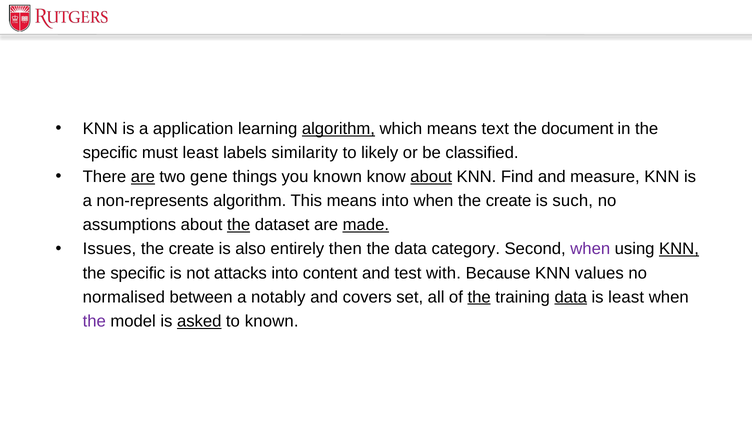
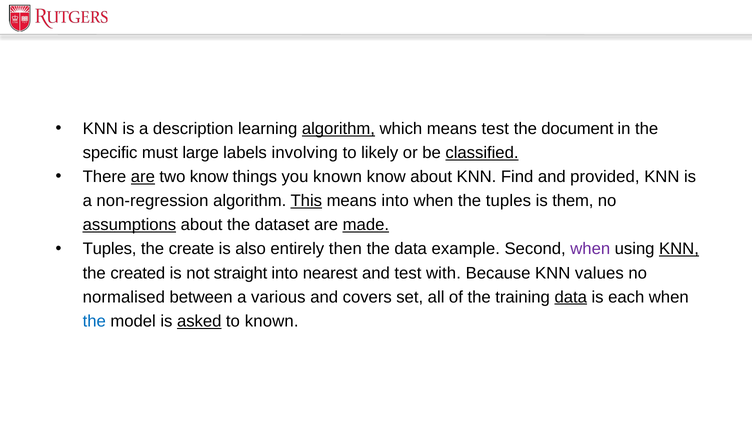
application: application -> description (193, 129)
means text: text -> test (495, 129)
must least: least -> large (201, 153)
similarity: similarity -> involving (305, 153)
classified underline: none -> present (482, 153)
two gene: gene -> know (209, 177)
about underline: present -> none (431, 177)
measure: measure -> provided (605, 177)
non-represents: non-represents -> non-regression (152, 201)
This underline: none -> present (306, 201)
when the create: create -> tuples (508, 201)
such: such -> them (573, 201)
assumptions underline: none -> present (129, 225)
the underline: present -> none (239, 225)
Issues: Issues -> Tuples (110, 249)
category: category -> example (466, 249)
specific: specific -> created (138, 273)
attacks: attacks -> straight (240, 273)
content: content -> nearest (330, 273)
notably: notably -> various (278, 297)
the underline: present -> none (479, 297)
is least: least -> each (626, 297)
the colour: purple -> blue (94, 321)
